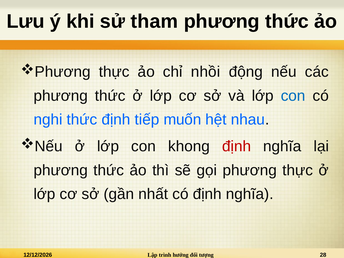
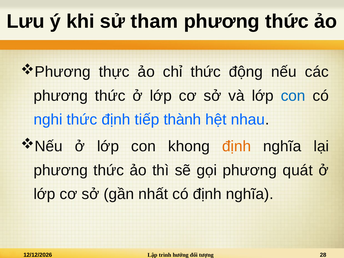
chỉ nhồi: nhồi -> thức (206, 72)
muốn: muốn -> thành (182, 120)
định colour: red -> orange (237, 146)
phương thực: thực -> quát (298, 170)
